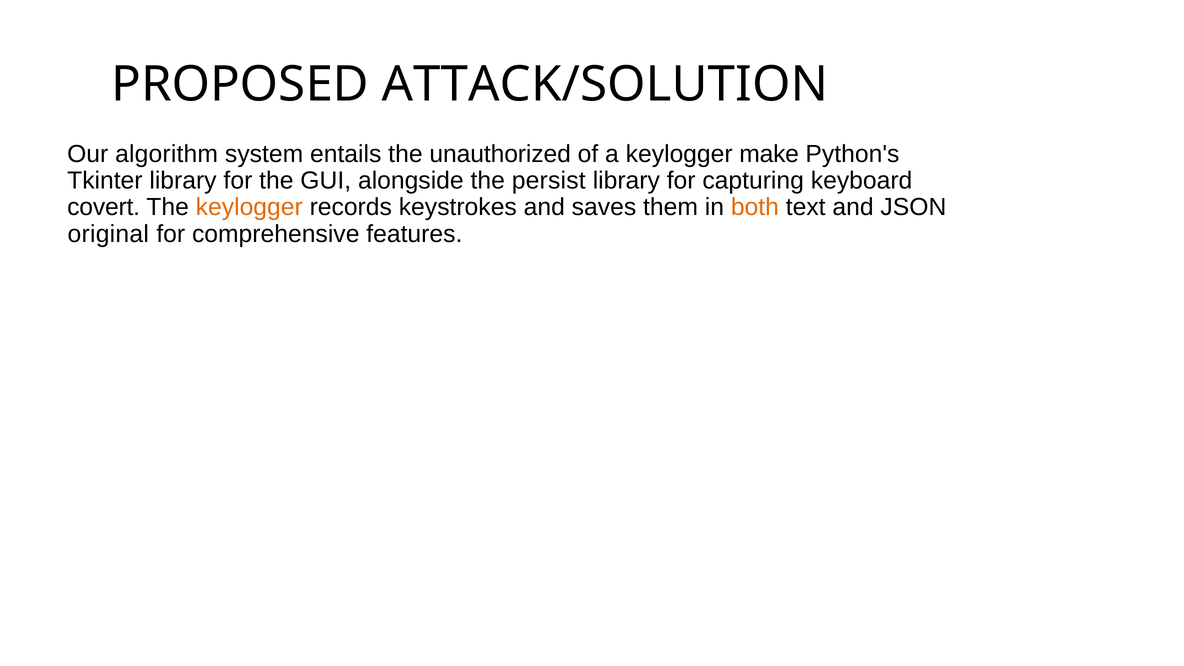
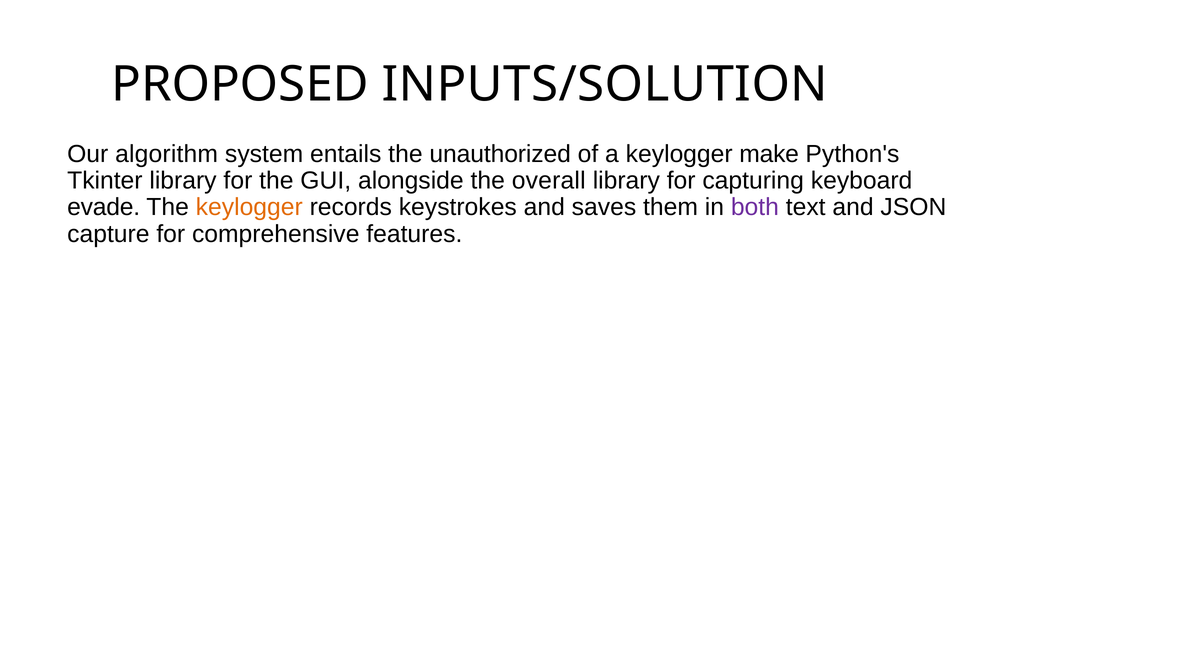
ATTACK/SOLUTION: ATTACK/SOLUTION -> INPUTS/SOLUTION (605, 85)
persist: persist -> overall (549, 181)
covert: covert -> evade (104, 207)
both colour: orange -> purple (755, 207)
original: original -> capture (108, 234)
